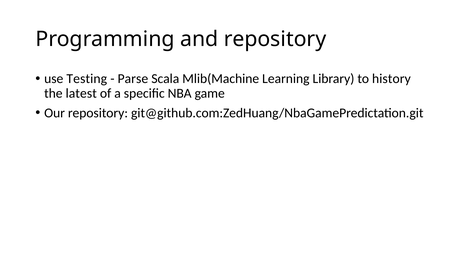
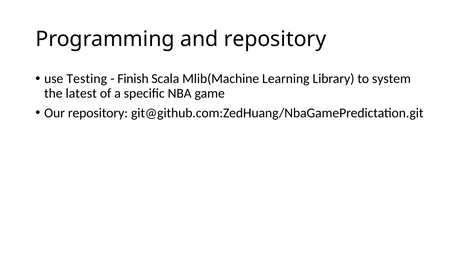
Parse: Parse -> Finish (133, 79)
history: history -> system (391, 79)
